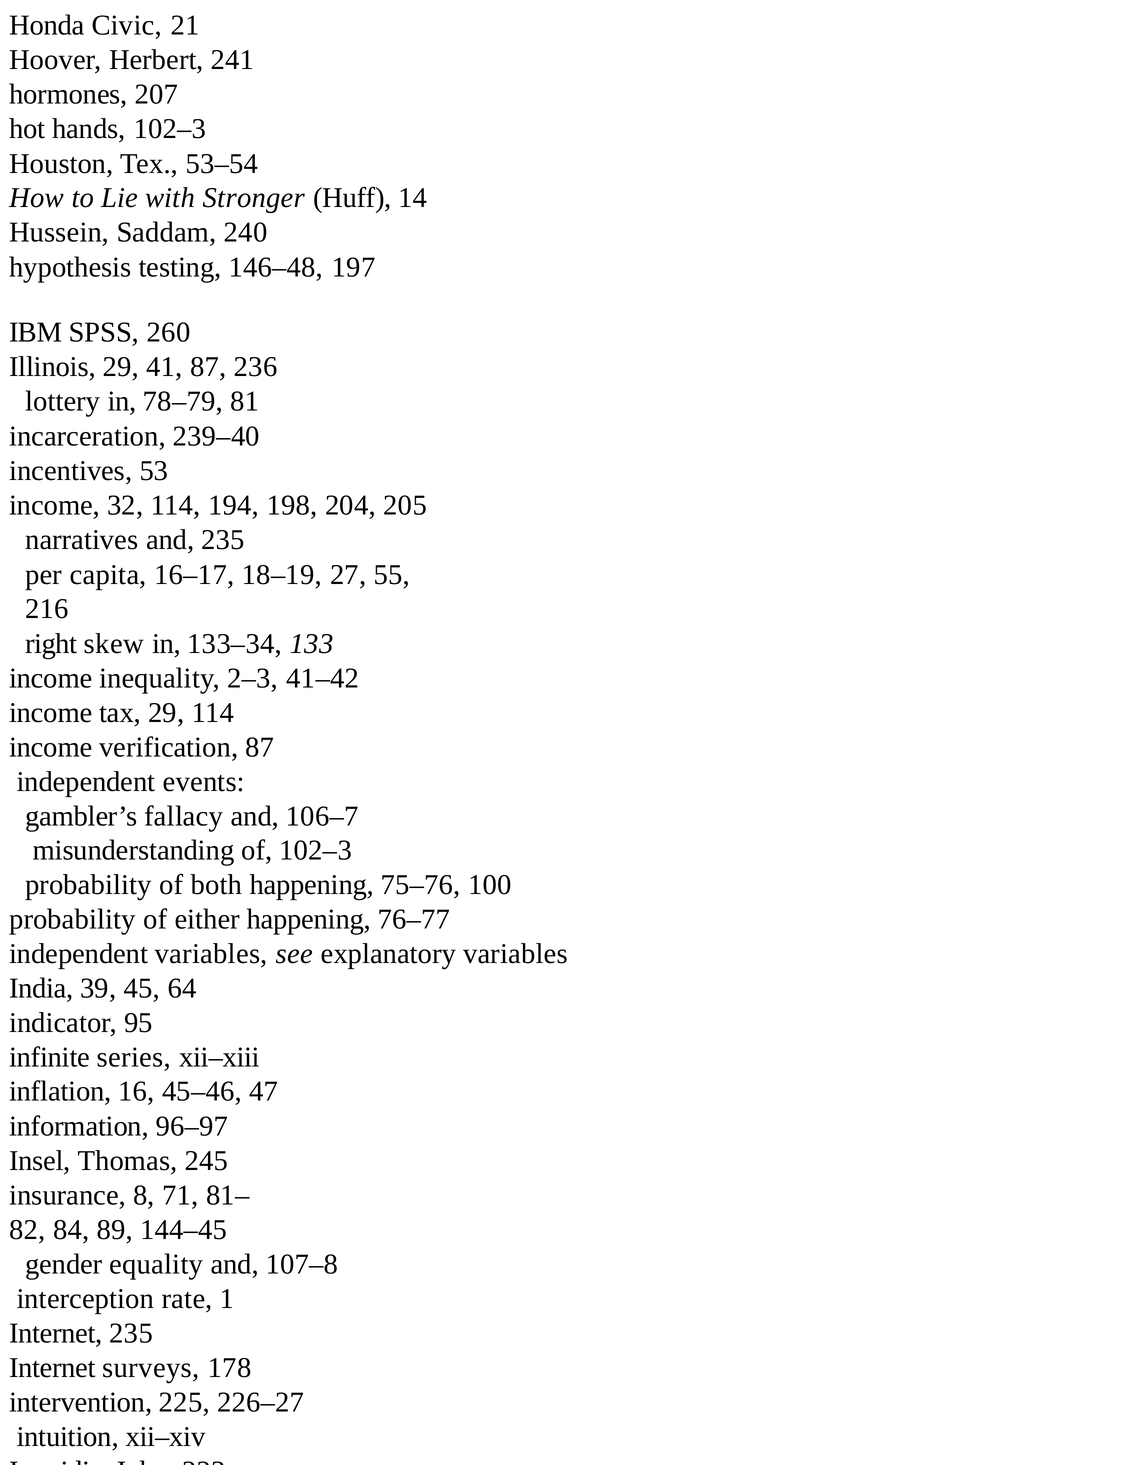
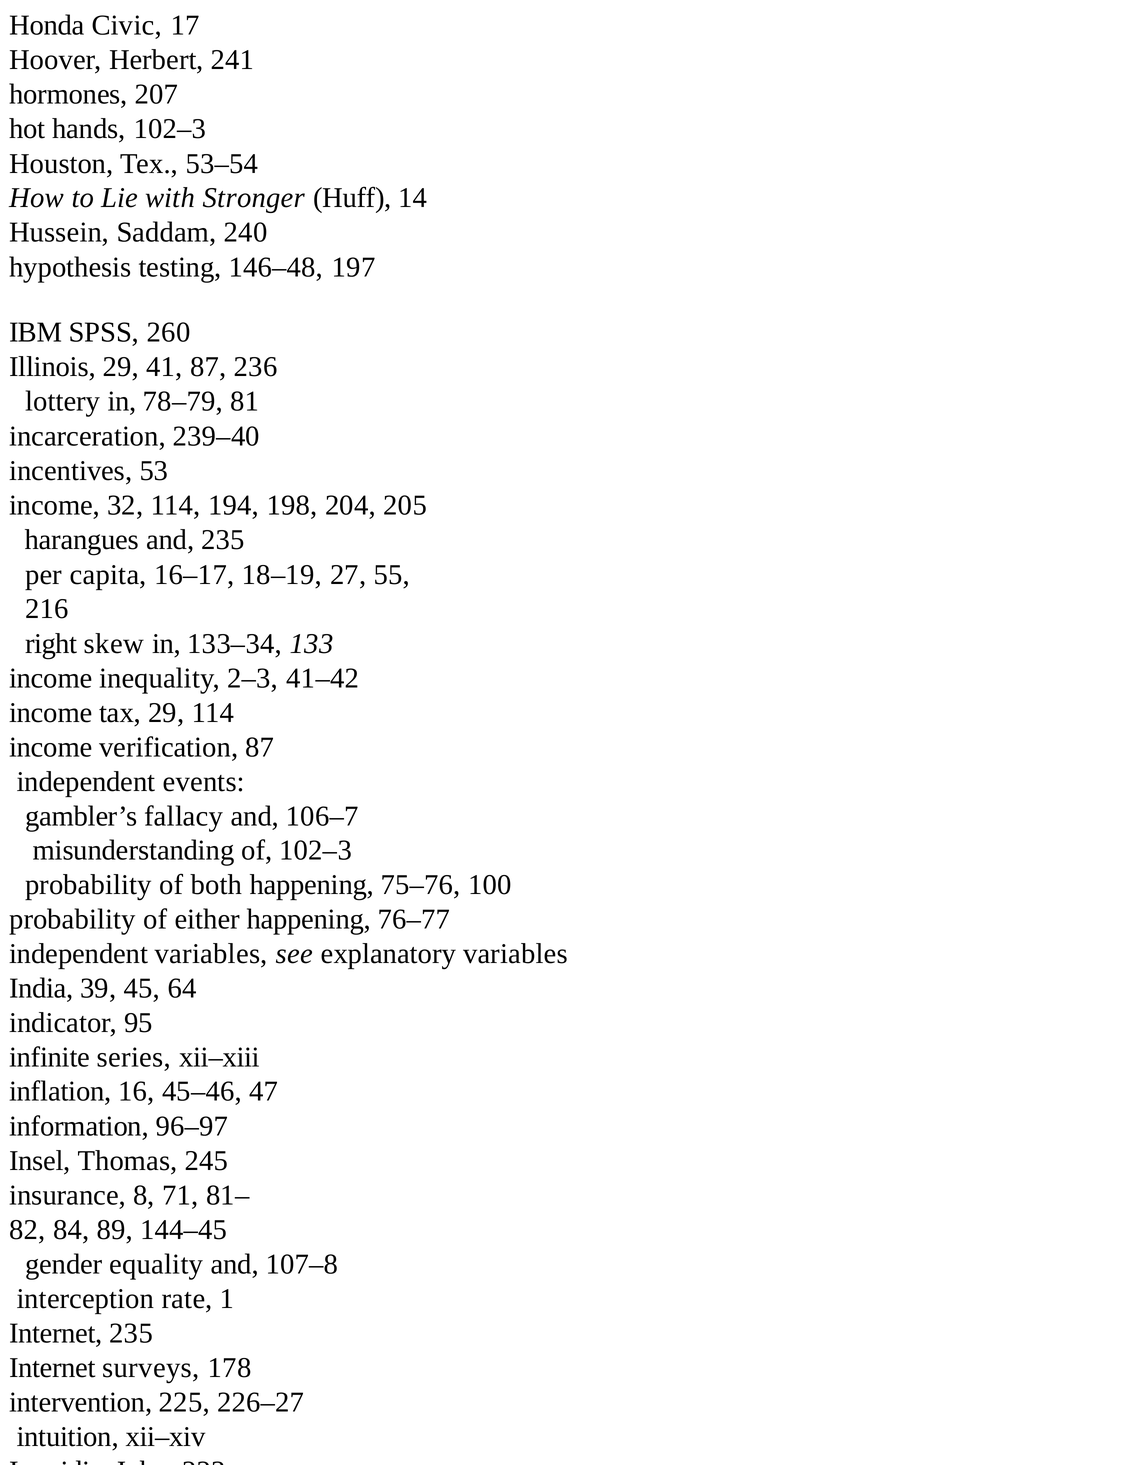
21: 21 -> 17 (185, 25)
narratives: narratives -> harangues (82, 540)
